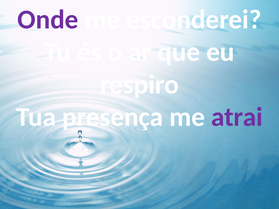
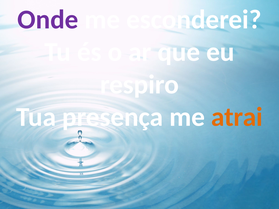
atrai colour: purple -> orange (237, 117)
